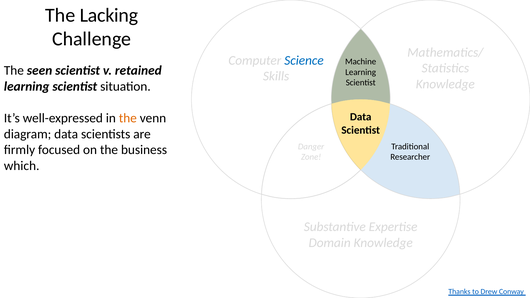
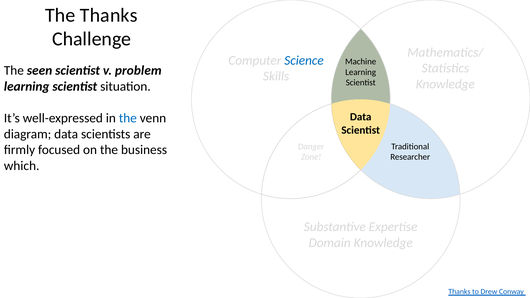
The Lacking: Lacking -> Thanks (109, 15)
retained: retained -> problem (138, 70)
the colour: orange -> blue (128, 118)
